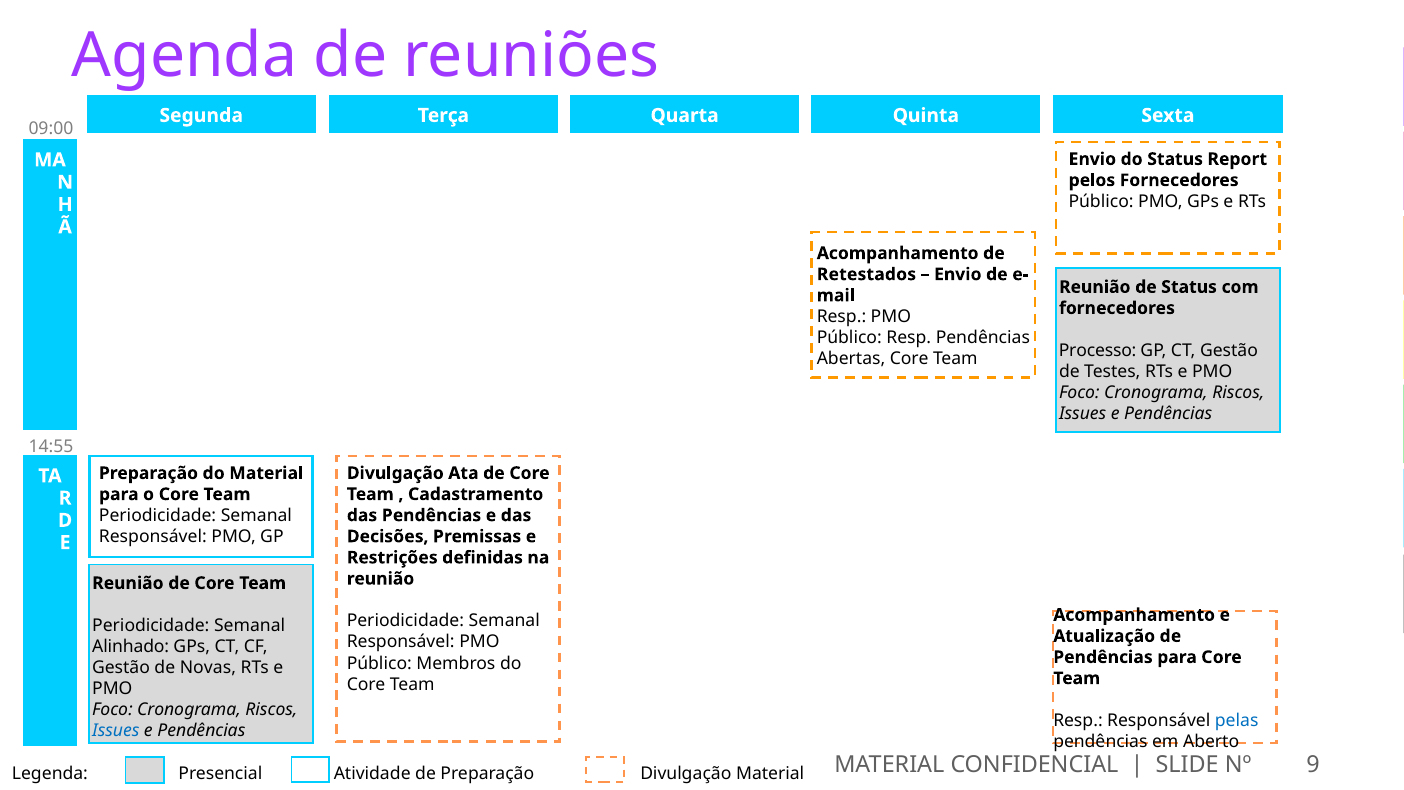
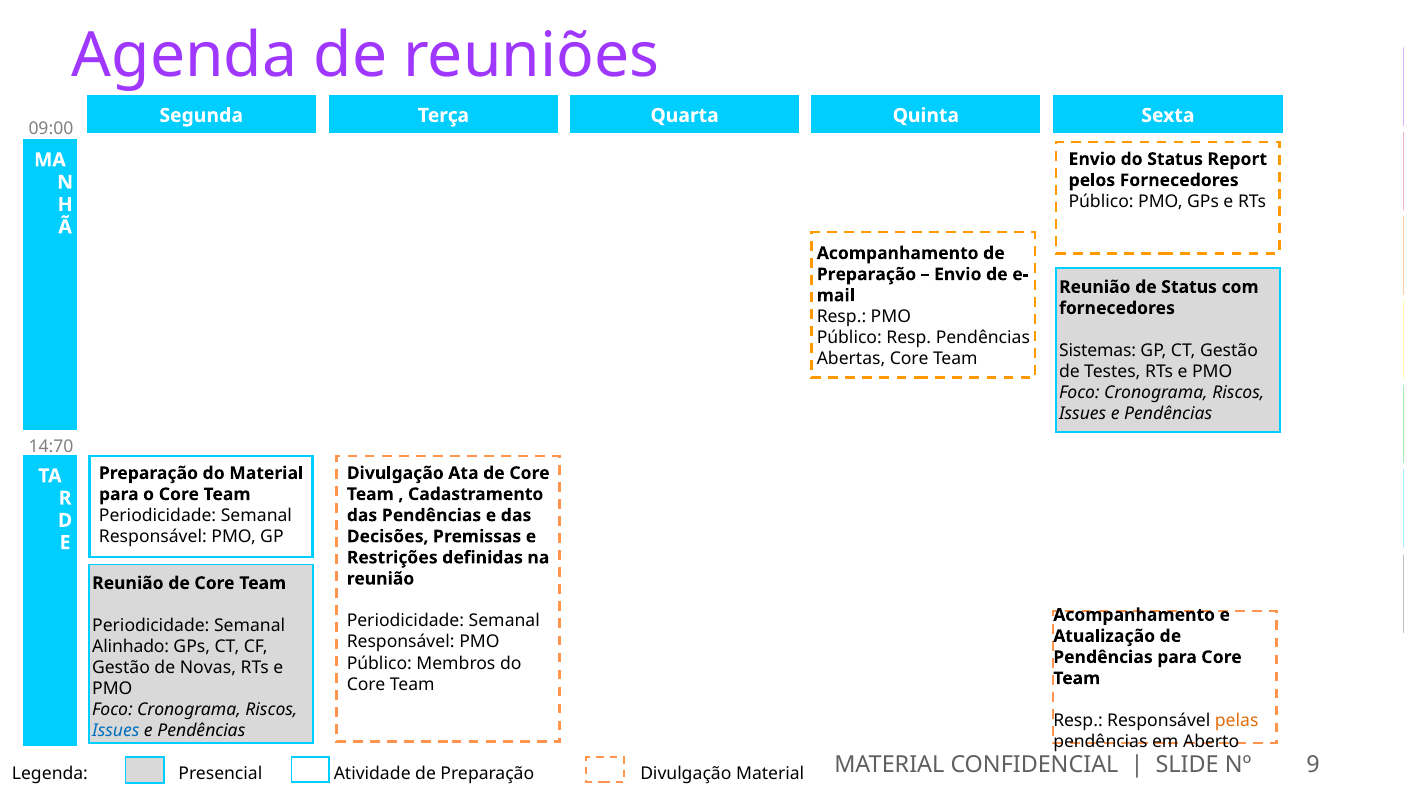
Retestados: Retestados -> Preparação (867, 274)
Processo: Processo -> Sistemas (1098, 350)
14:55: 14:55 -> 14:70 (51, 447)
pelas colour: blue -> orange (1237, 720)
